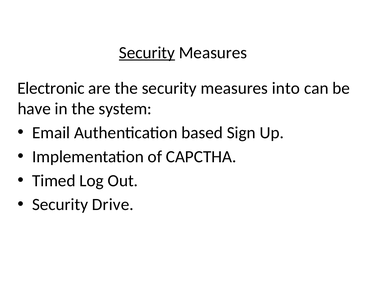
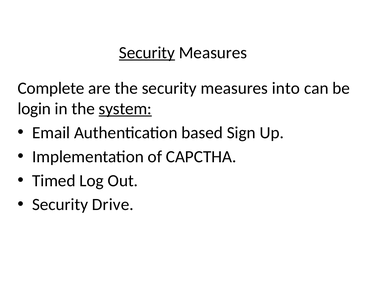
Electronic: Electronic -> Complete (51, 88)
have: have -> login (34, 109)
system underline: none -> present (125, 109)
